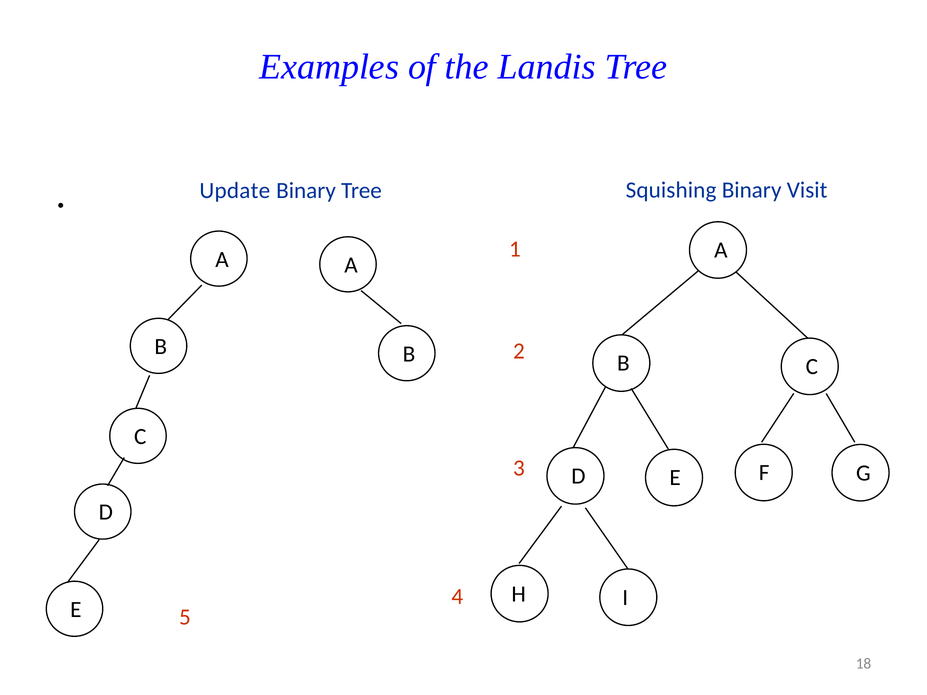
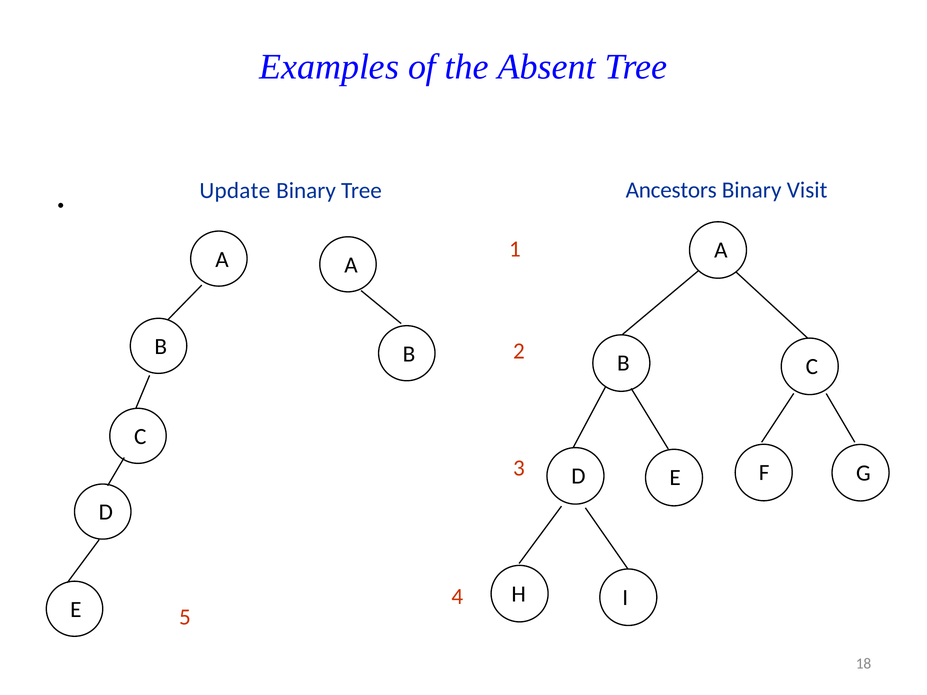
Landis: Landis -> Absent (547, 67)
Squishing: Squishing -> Ancestors (671, 190)
